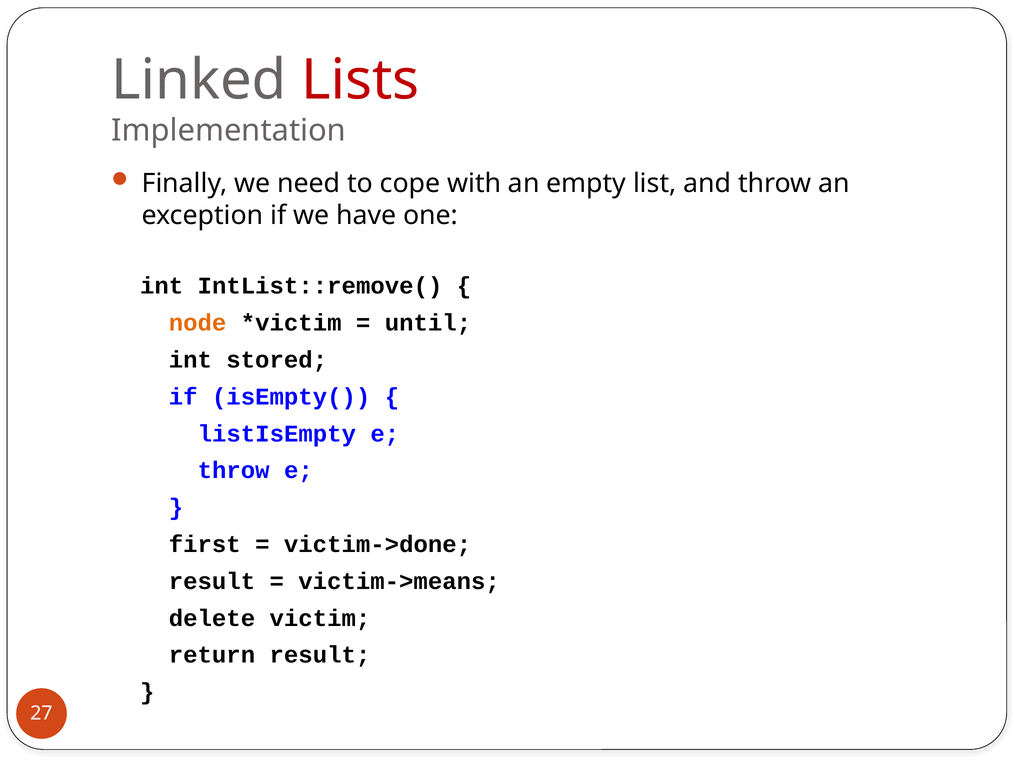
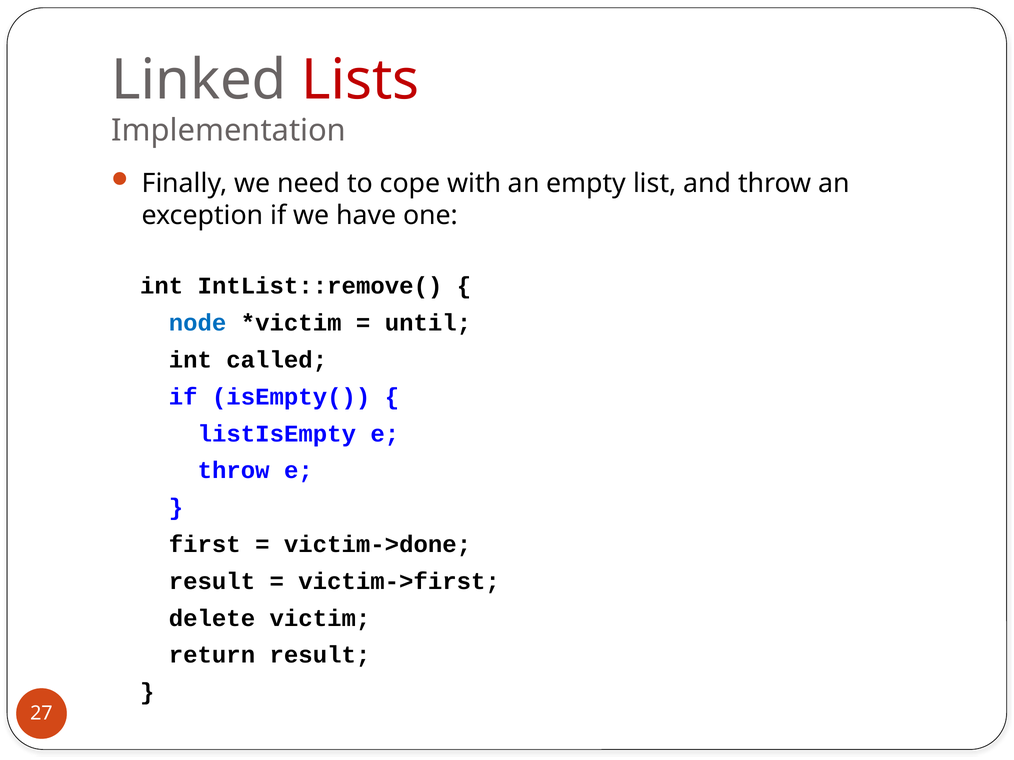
node colour: orange -> blue (198, 323)
stored: stored -> called (277, 360)
victim->means: victim->means -> victim->first (399, 582)
